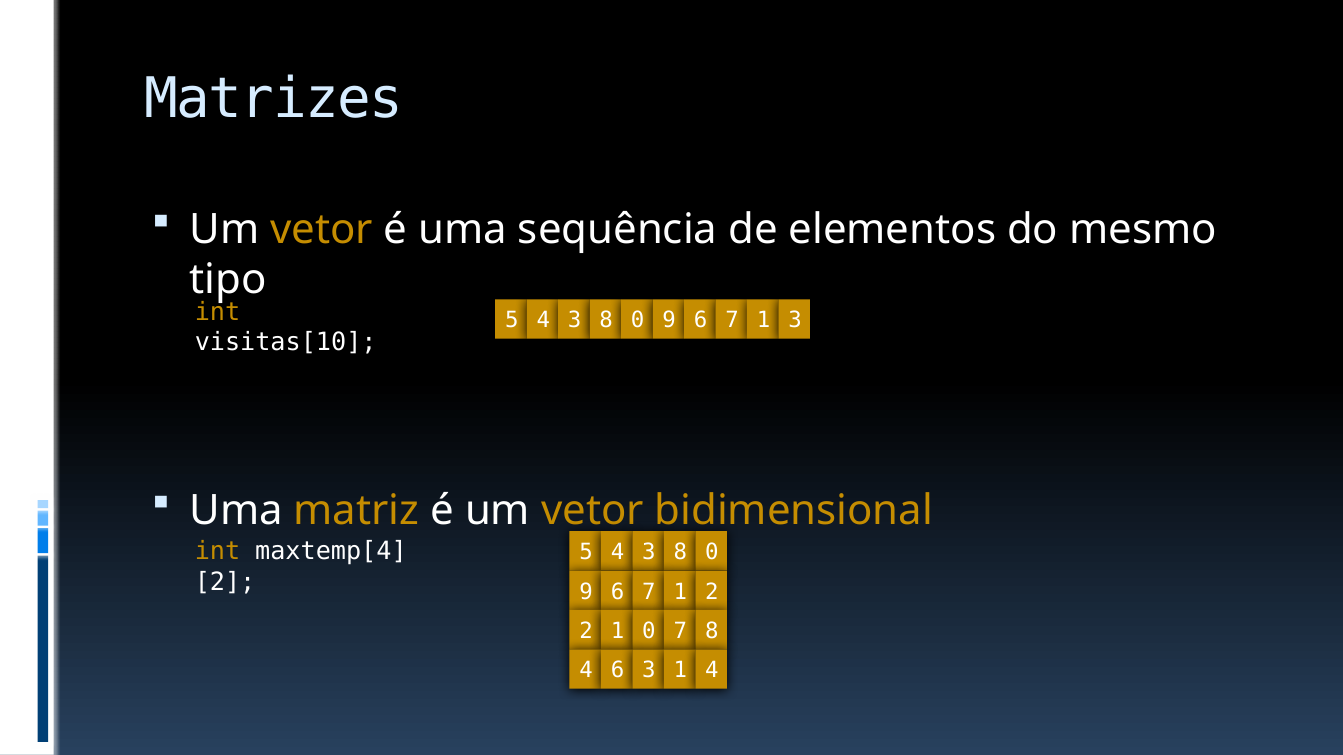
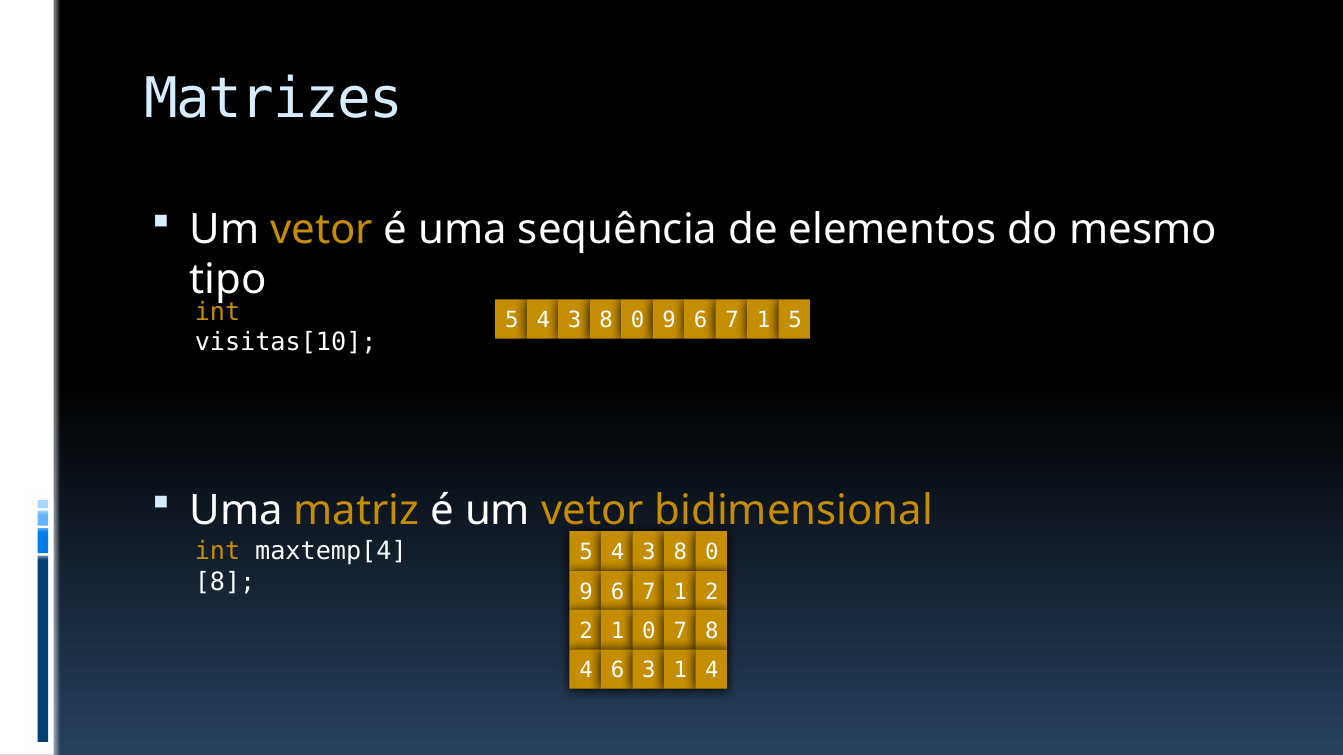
3: 3 -> 5 (795, 321)
2: 2 -> 8 (225, 582)
